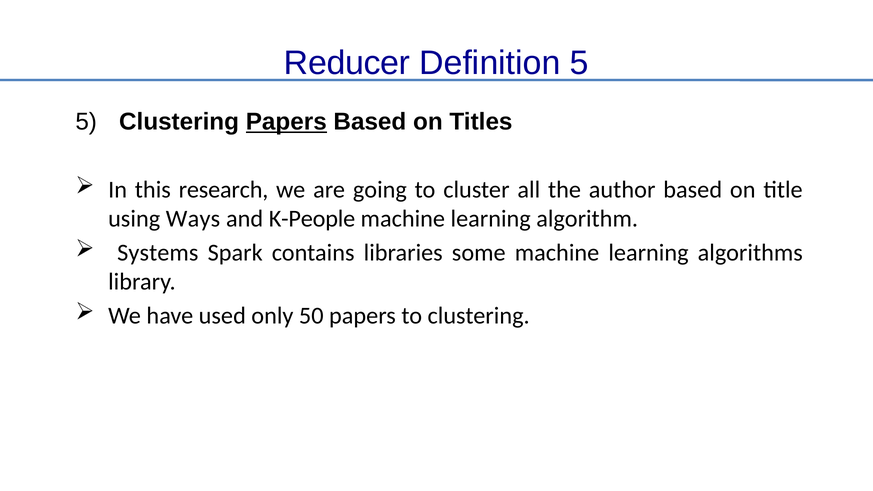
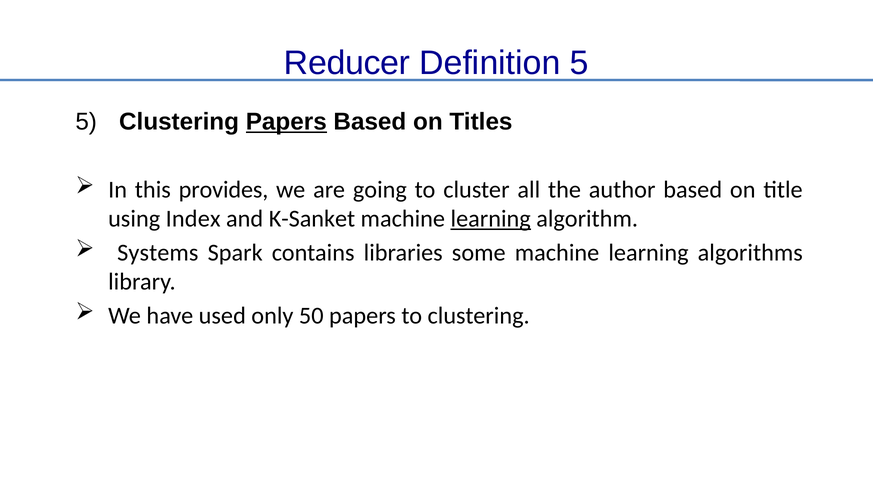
research: research -> provides (224, 190)
Ways: Ways -> Index (193, 219)
K-People: K-People -> K-Sanket (312, 219)
learning underline: none -> present (491, 219)
